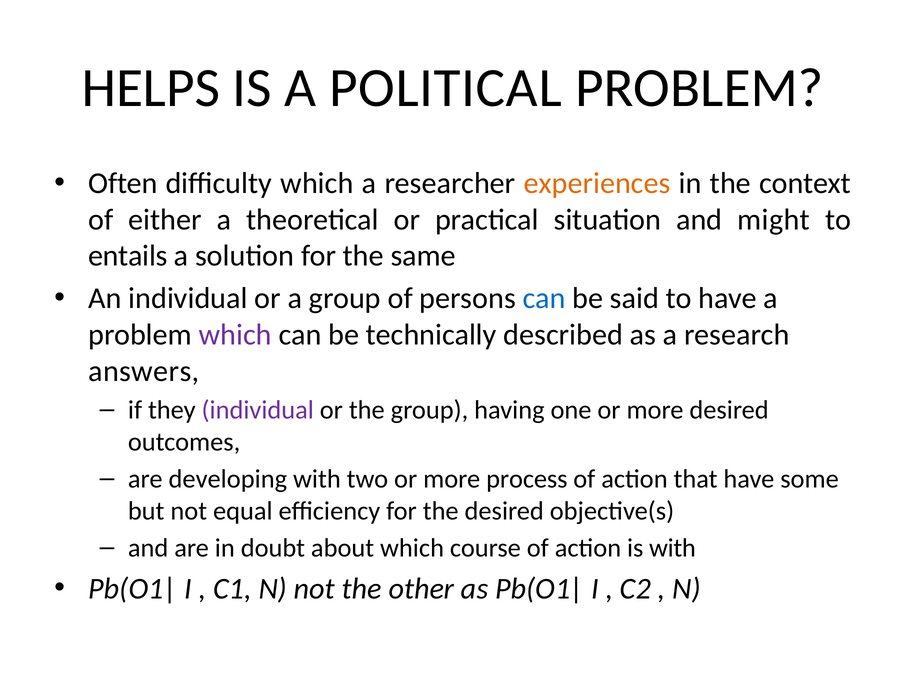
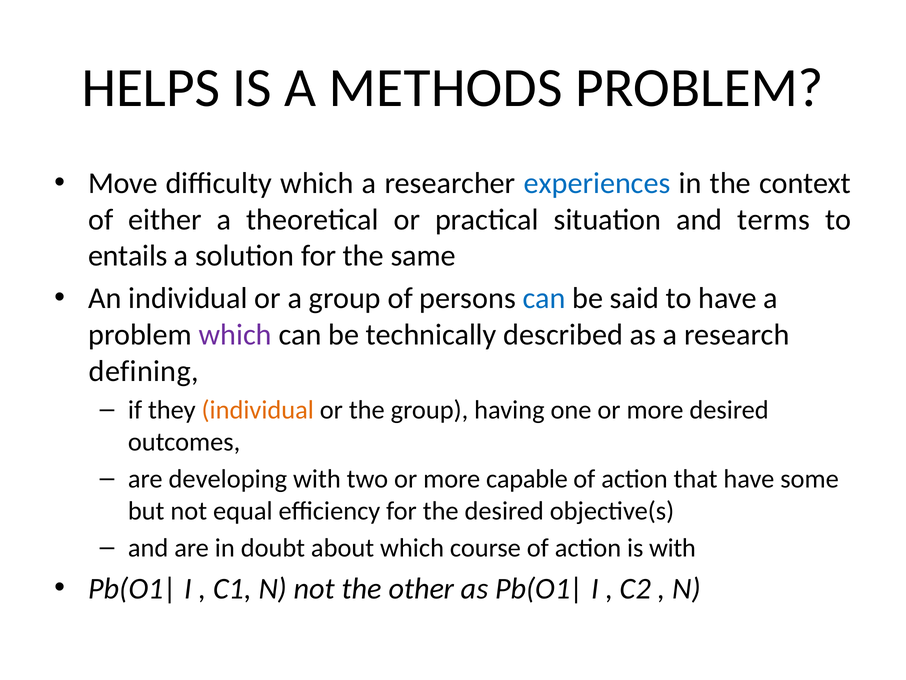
POLITICAL: POLITICAL -> METHODS (446, 88)
Often: Often -> Move (123, 183)
experiences colour: orange -> blue (597, 183)
might: might -> terms (774, 220)
answers: answers -> defining (144, 371)
individual colour: purple -> orange (258, 410)
process: process -> capable (527, 479)
